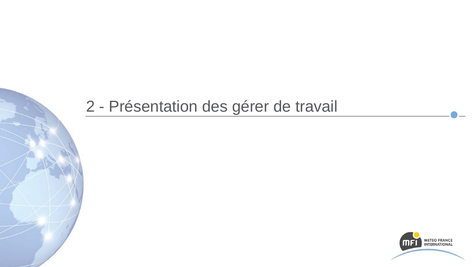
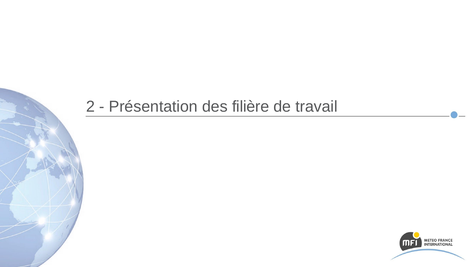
gérer: gérer -> filière (251, 107)
